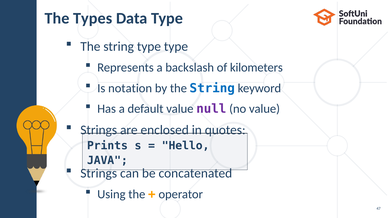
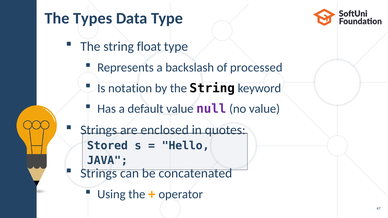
string type: type -> float (149, 47)
kilometers: kilometers -> processed (256, 68)
String colour: blue -> black (212, 88)
Prints: Prints -> Stored (107, 146)
